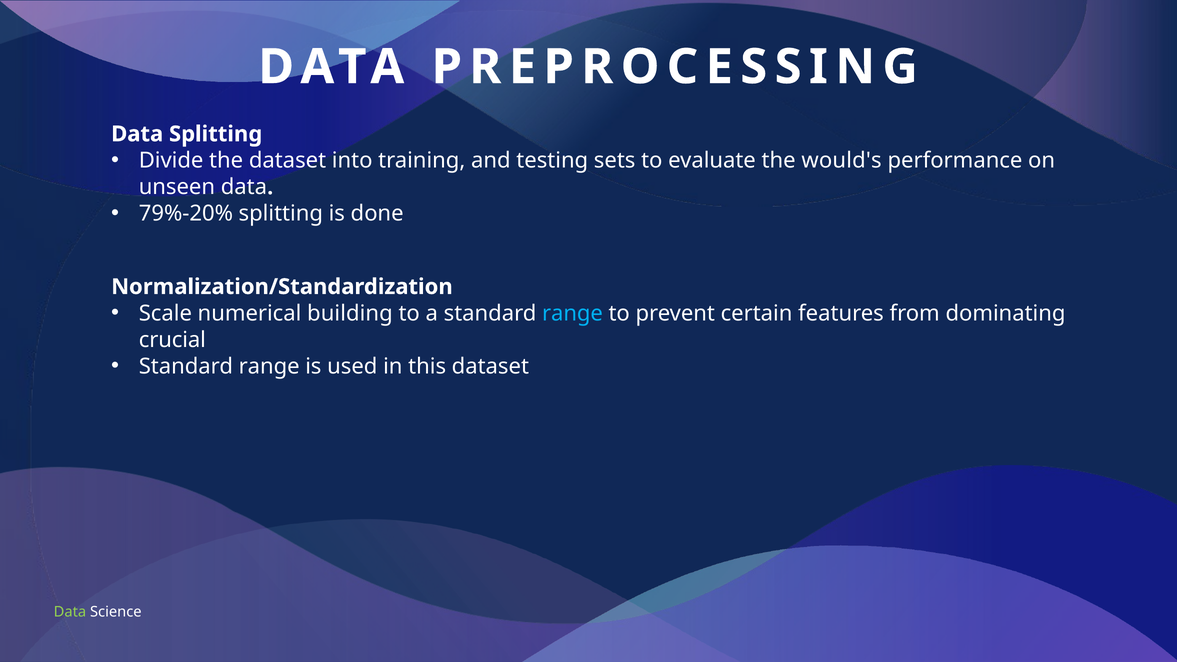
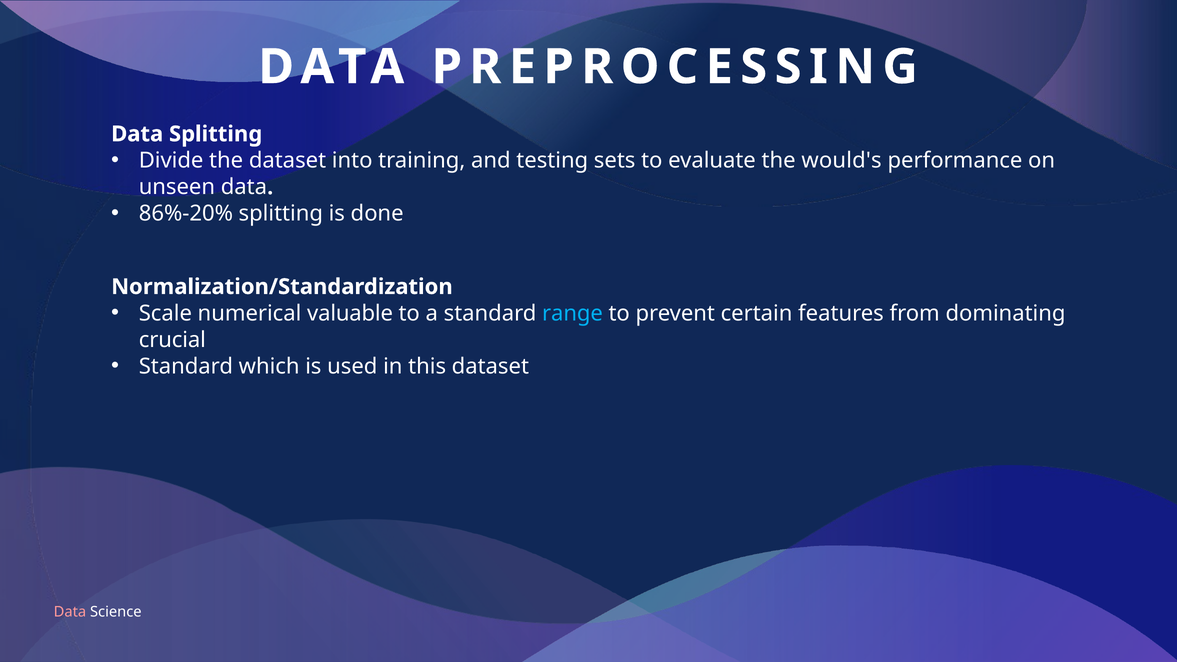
79%-20%: 79%-20% -> 86%-20% (186, 214)
building: building -> valuable (350, 313)
range: range -> which (269, 366)
Data colour: light green -> pink (70, 612)
